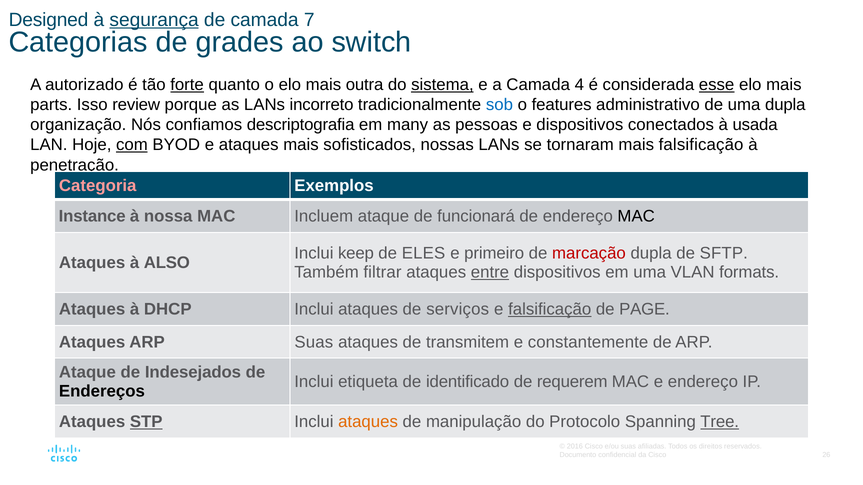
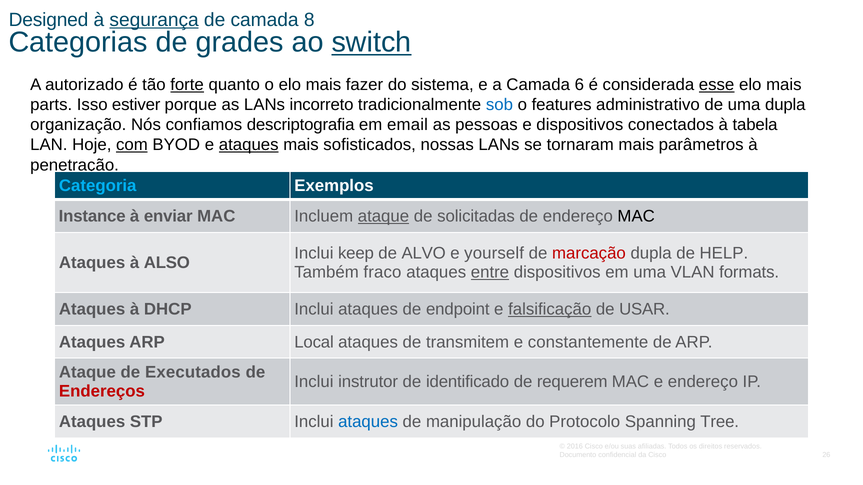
7: 7 -> 8 (309, 20)
switch underline: none -> present (371, 42)
outra: outra -> fazer (364, 85)
sistema underline: present -> none (442, 85)
4: 4 -> 6 (579, 85)
review: review -> estiver (136, 105)
many: many -> email (407, 125)
usada: usada -> tabela (755, 125)
ataques underline: none -> present (249, 145)
mais falsificação: falsificação -> parâmetros (701, 145)
Categoria colour: pink -> light blue (98, 186)
nossa: nossa -> enviar (168, 216)
ataque underline: none -> present (383, 216)
funcionará: funcionará -> solicitadas (476, 216)
ELES: ELES -> ALVO (424, 254)
primeiro: primeiro -> yourself (494, 254)
SFTP: SFTP -> HELP (724, 254)
filtrar: filtrar -> fraco (382, 272)
serviços: serviços -> endpoint (458, 309)
PAGE: PAGE -> USAR (644, 309)
ARP Suas: Suas -> Local (314, 342)
Indesejados: Indesejados -> Executados (193, 373)
etiqueta: etiqueta -> instrutor (368, 382)
Endereços colour: black -> red (102, 392)
STP underline: present -> none (146, 422)
ataques colour: orange -> blue (368, 422)
Tree underline: present -> none (720, 422)
